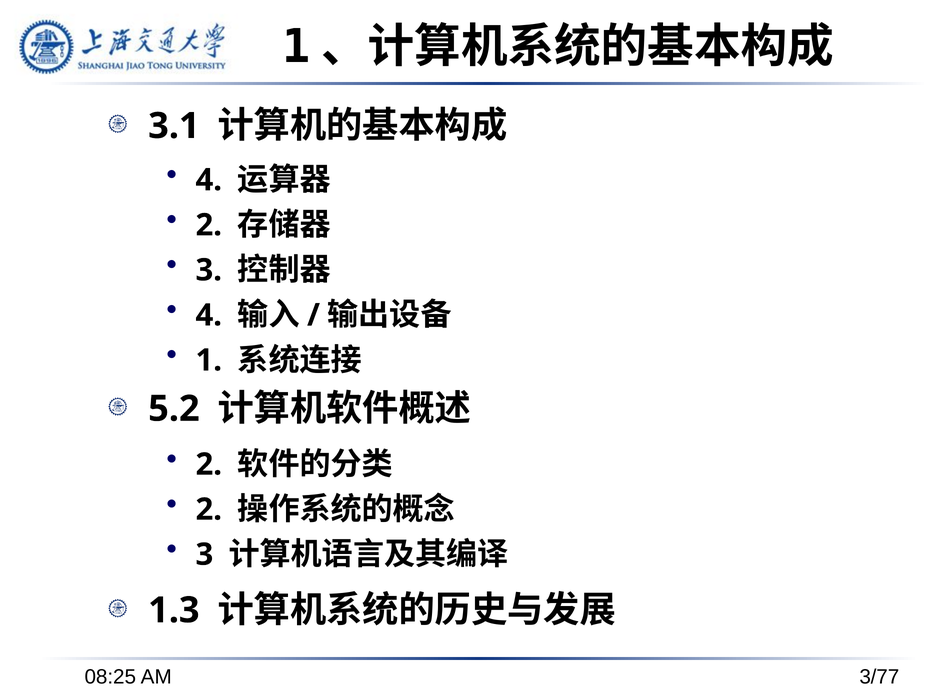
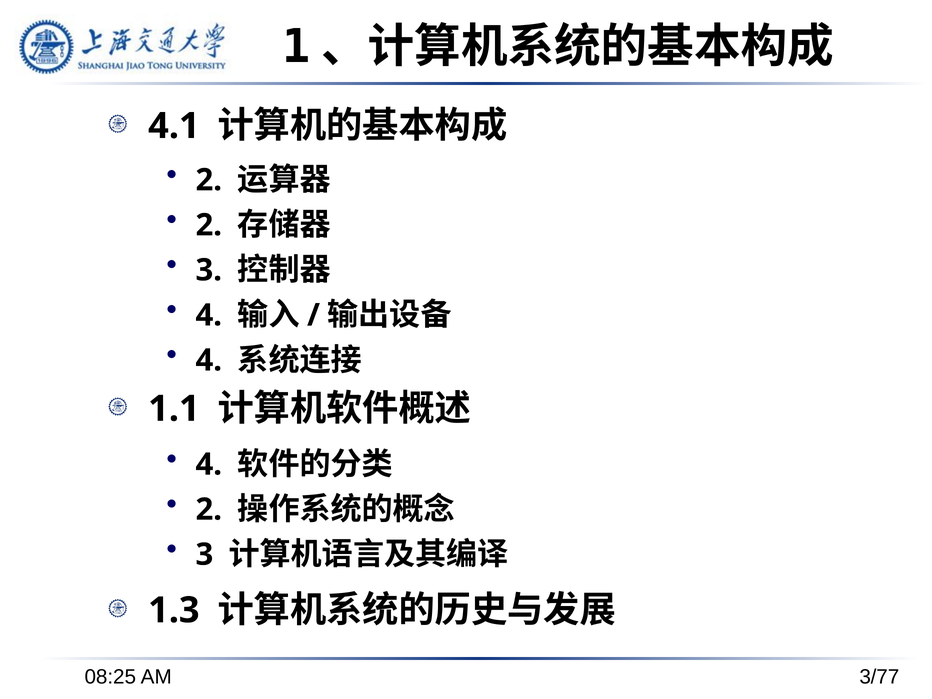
3.1: 3.1 -> 4.1 (174, 126)
4: 4 -> 2 (209, 180)
1: 1 -> 4 (209, 360)
5.2: 5.2 -> 1.1 (174, 409)
2: 2 -> 4 (209, 464)
